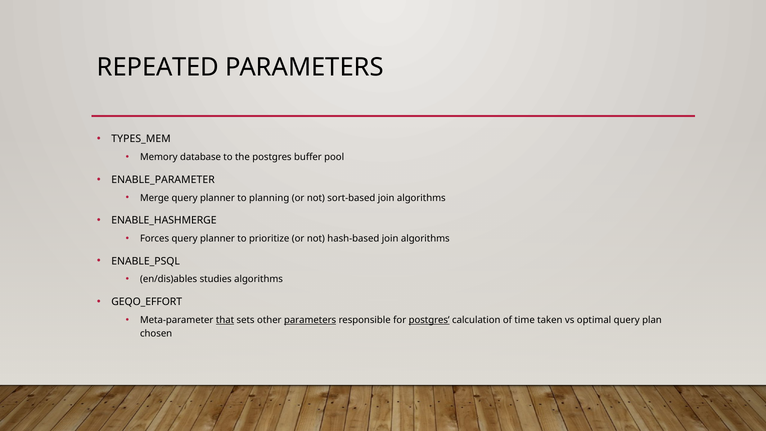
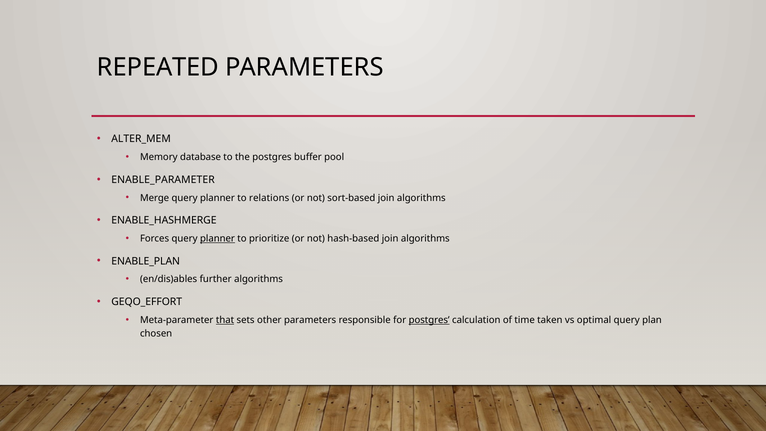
TYPES_MEM: TYPES_MEM -> ALTER_MEM (141, 139)
planning: planning -> relations (269, 198)
planner underline: none -> present (217, 239)
ENABLE_PSQL: ENABLE_PSQL -> ENABLE_PLAN (146, 261)
studies: studies -> further (216, 279)
parameters underline: present -> none (310, 320)
